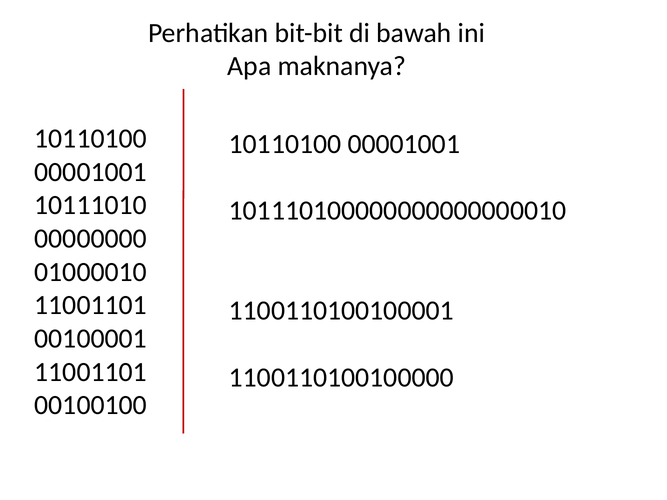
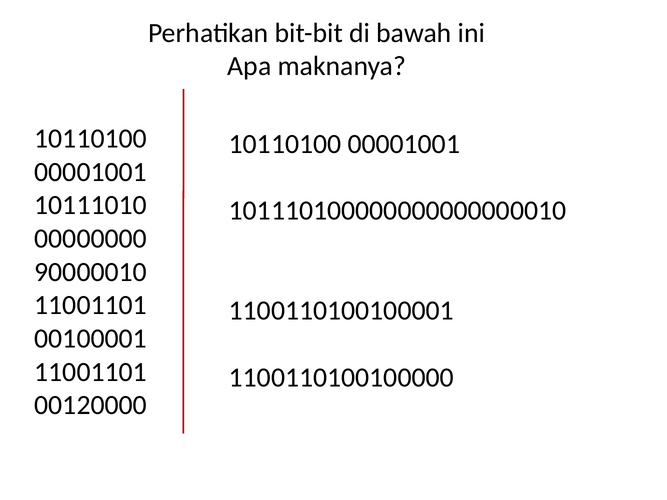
01000010: 01000010 -> 90000010 (91, 272)
00100100: 00100100 -> 00120000 (91, 405)
